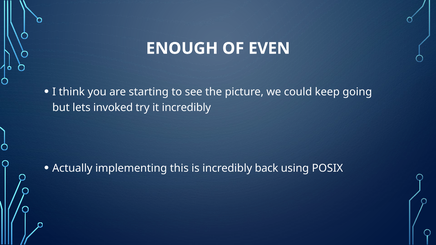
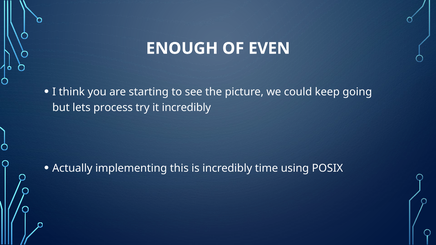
invoked: invoked -> process (113, 108)
back: back -> time (266, 168)
